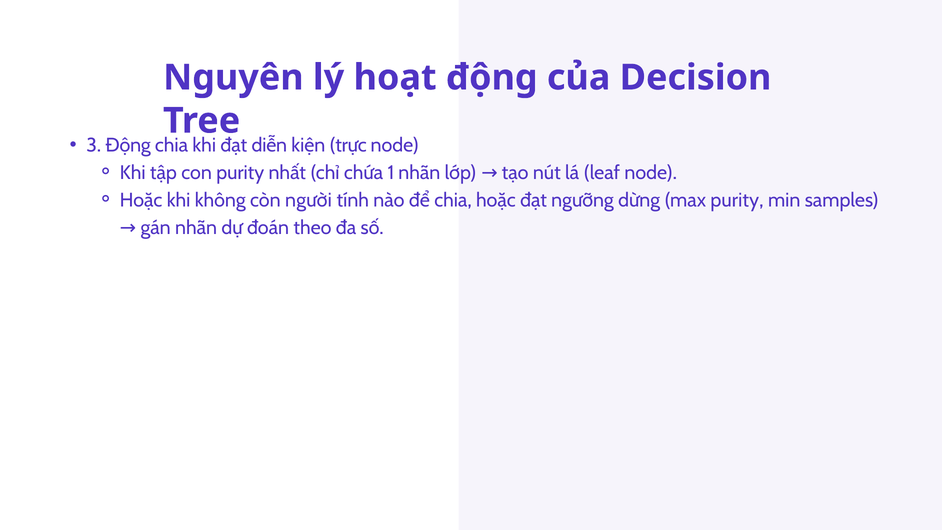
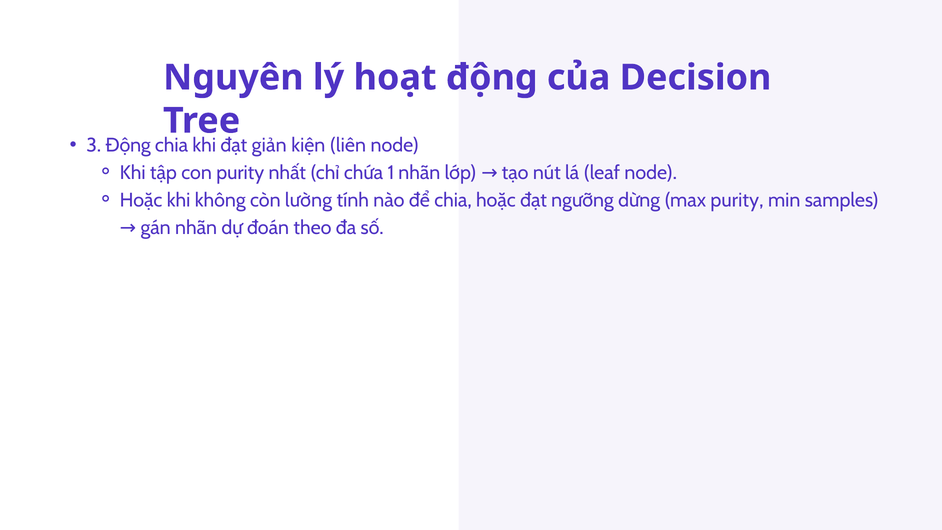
diễn: diễn -> giản (269, 145)
trực: trực -> liên (348, 145)
người: người -> lường (309, 200)
